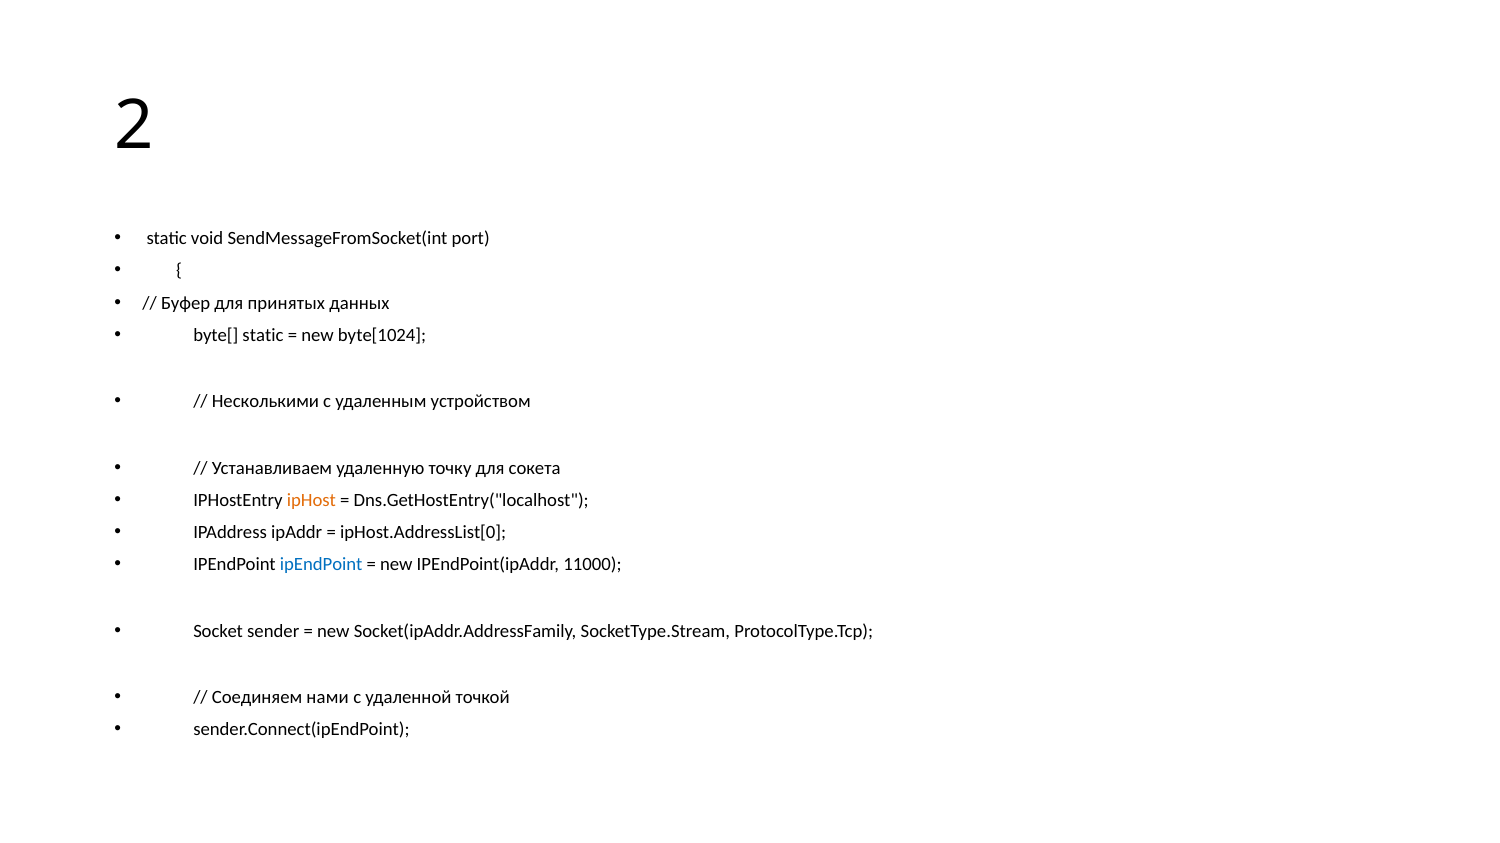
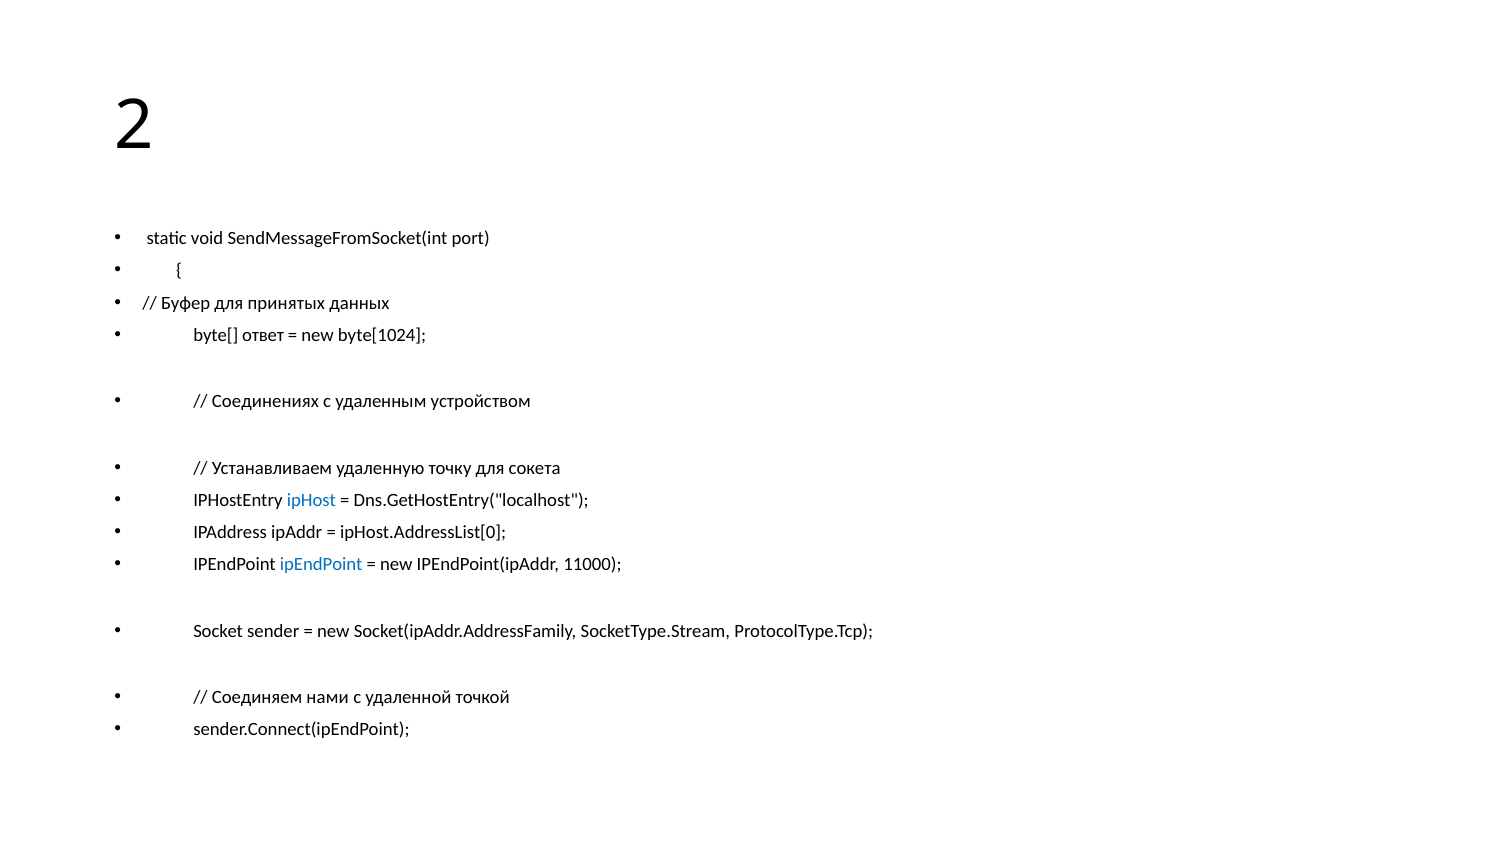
byte[ static: static -> ответ (263, 335)
Несколькими: Несколькими -> Соединениях (265, 402)
ipHost colour: orange -> blue (311, 501)
